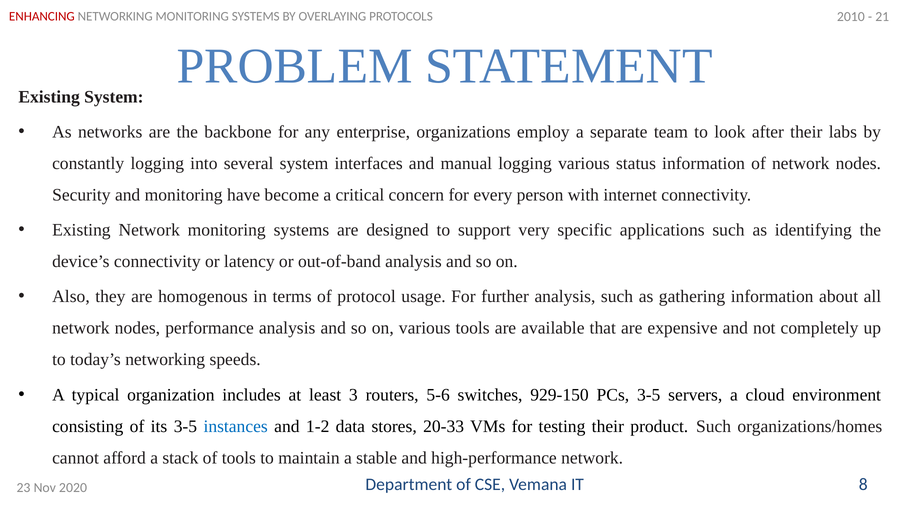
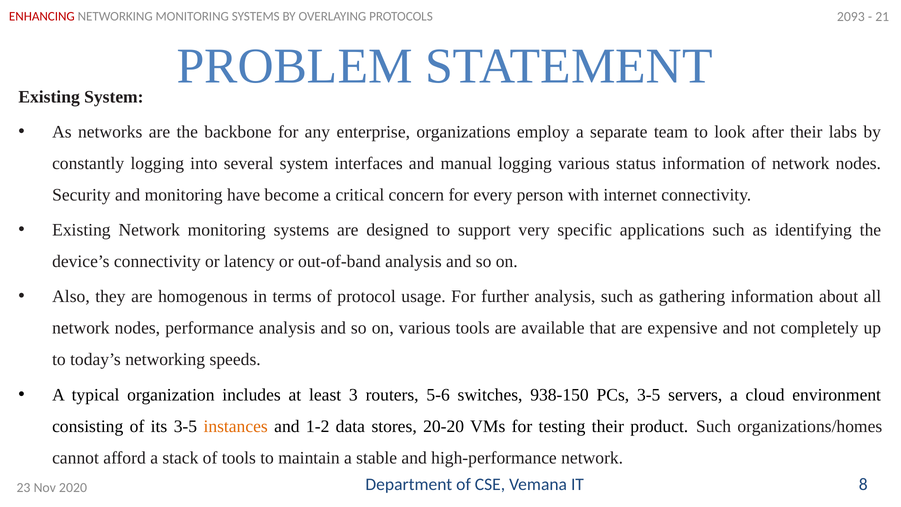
2010: 2010 -> 2093 (851, 17)
929-150: 929-150 -> 938-150 (560, 395)
instances colour: blue -> orange (236, 426)
20-33: 20-33 -> 20-20 (444, 426)
